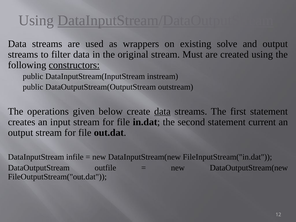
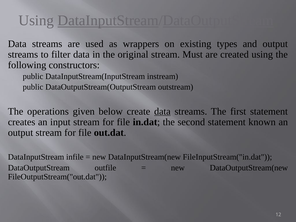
solve: solve -> types (227, 44)
constructors underline: present -> none (74, 65)
current: current -> known (262, 122)
